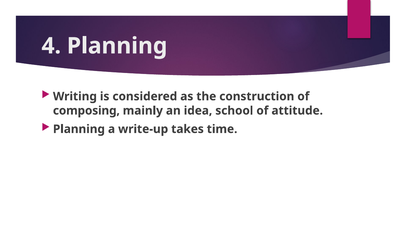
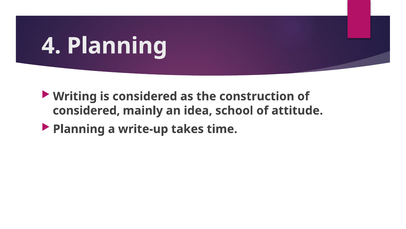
composing: composing -> considered (86, 110)
